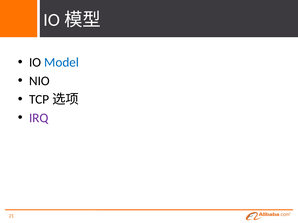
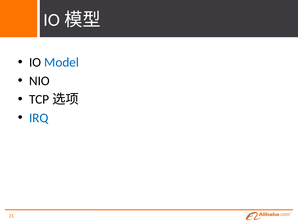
IRQ colour: purple -> blue (39, 118)
